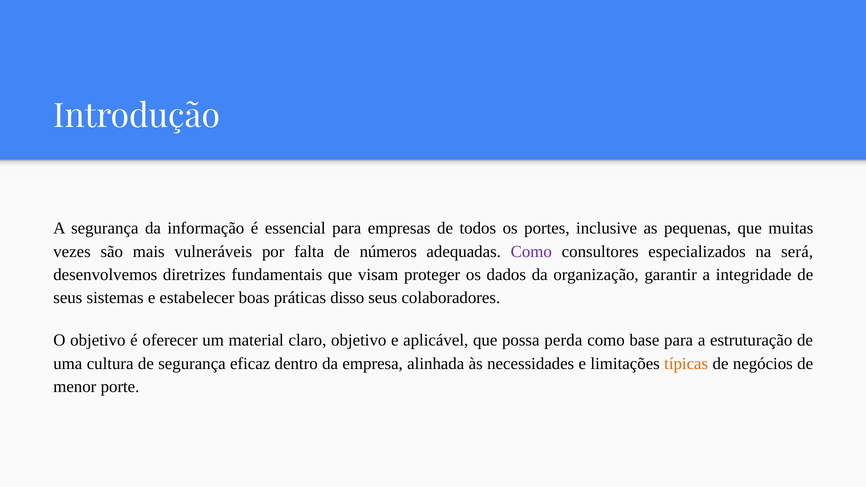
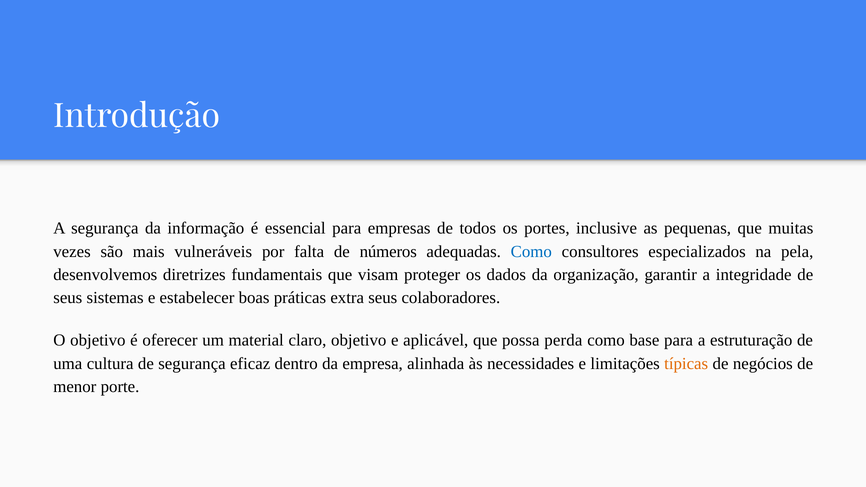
Como colour: purple -> blue (531, 252)
será: será -> pela (797, 252)
disso: disso -> extra (347, 298)
